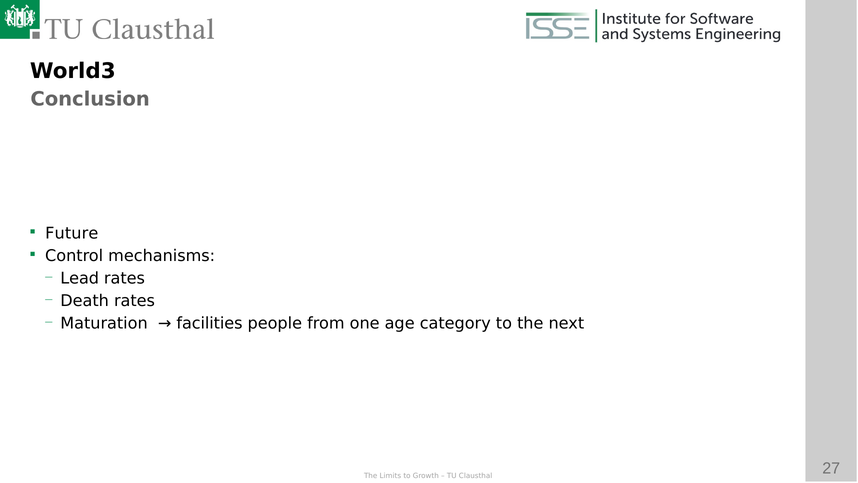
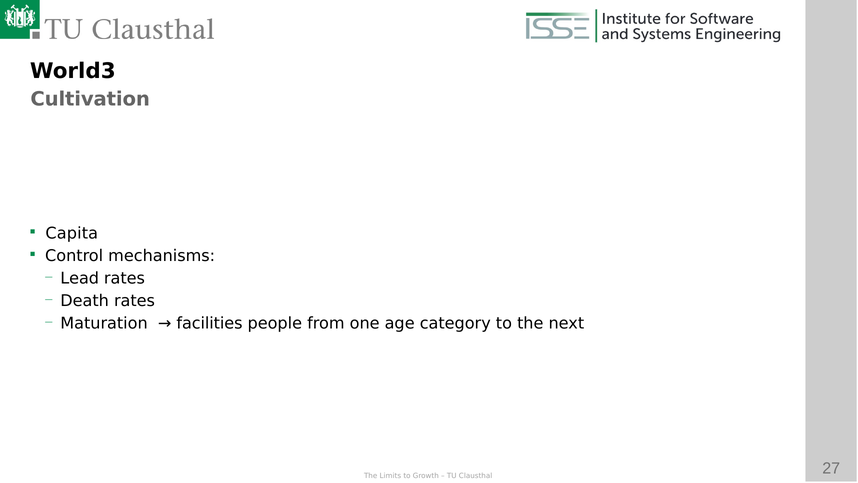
Conclusion: Conclusion -> Cultivation (90, 99)
Future: Future -> Capita (72, 233)
